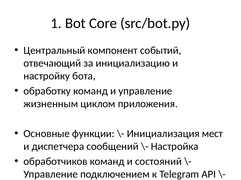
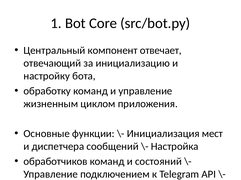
событий: событий -> отвечает (161, 51)
